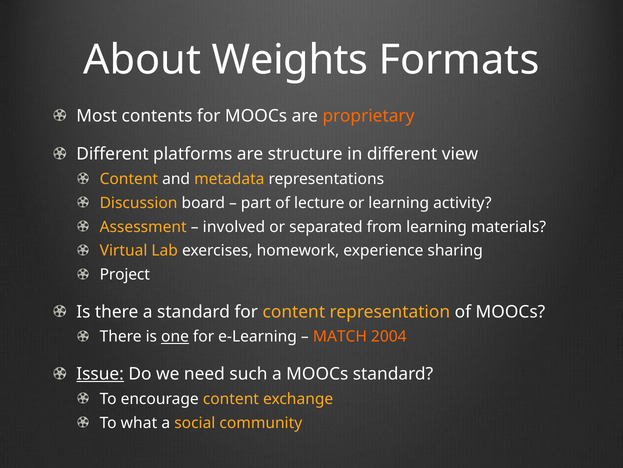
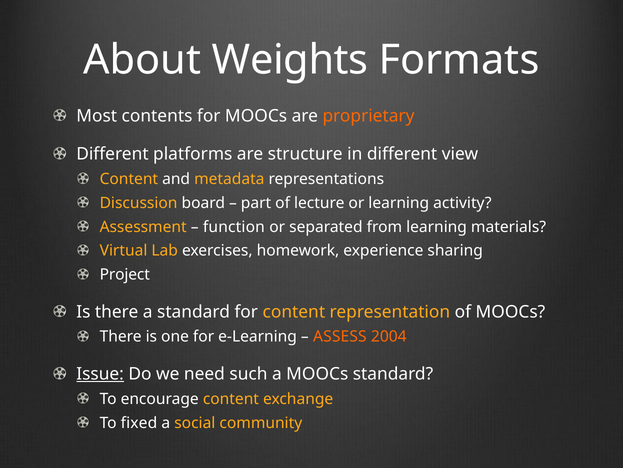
involved: involved -> function (234, 227)
one underline: present -> none (175, 336)
MATCH: MATCH -> ASSESS (340, 336)
what: what -> fixed (139, 422)
